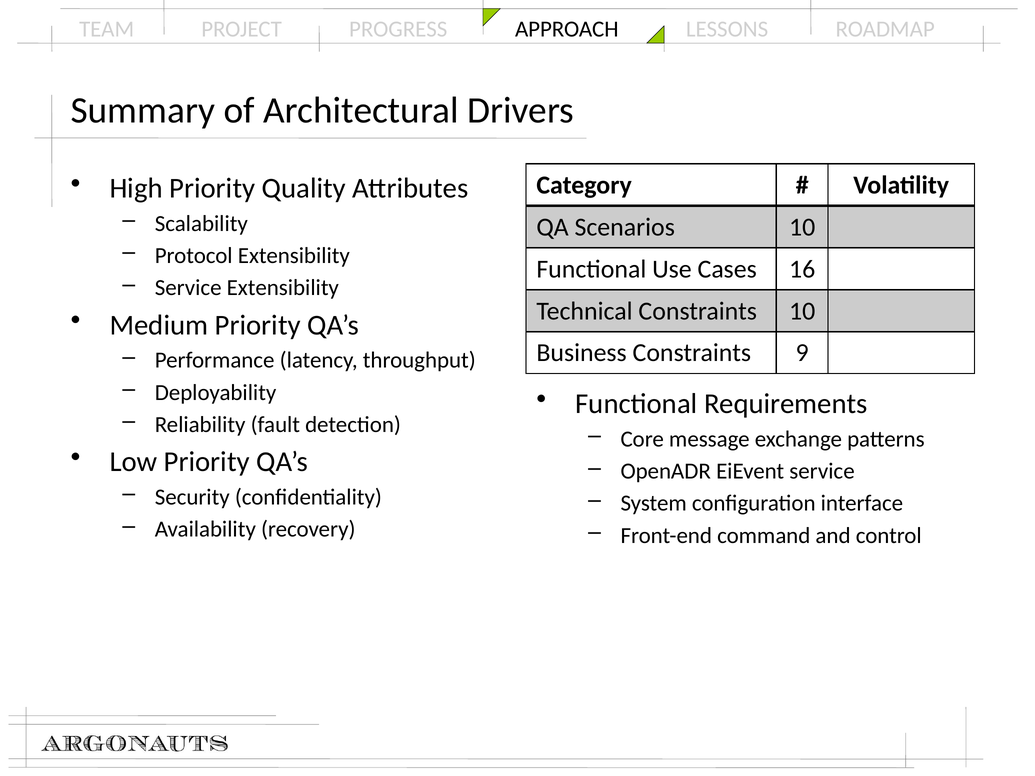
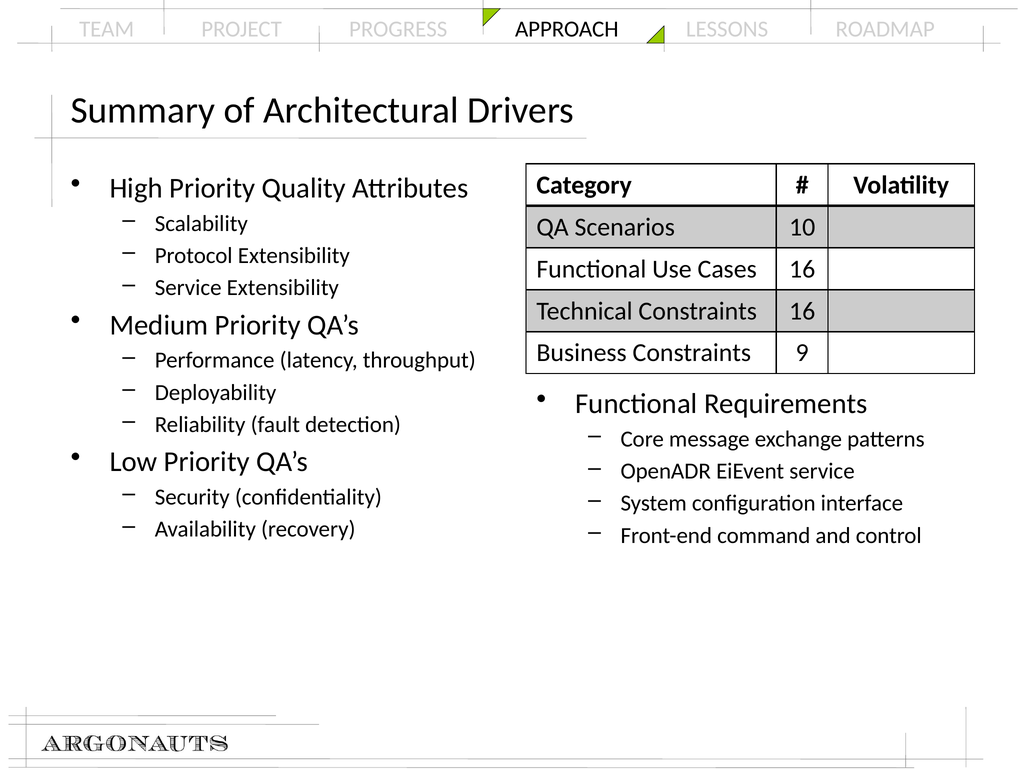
Constraints 10: 10 -> 16 (802, 311)
